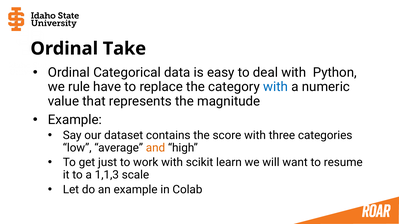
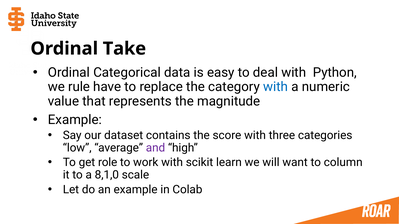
and colour: orange -> purple (155, 148)
just: just -> role (108, 163)
resume: resume -> column (343, 163)
1,1,3: 1,1,3 -> 8,1,0 (107, 175)
